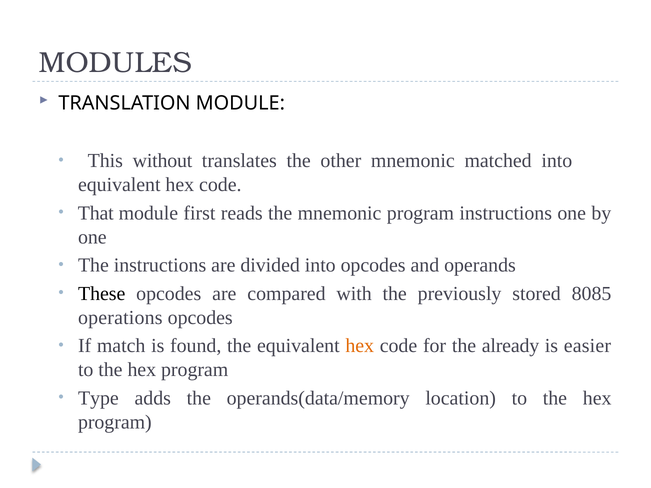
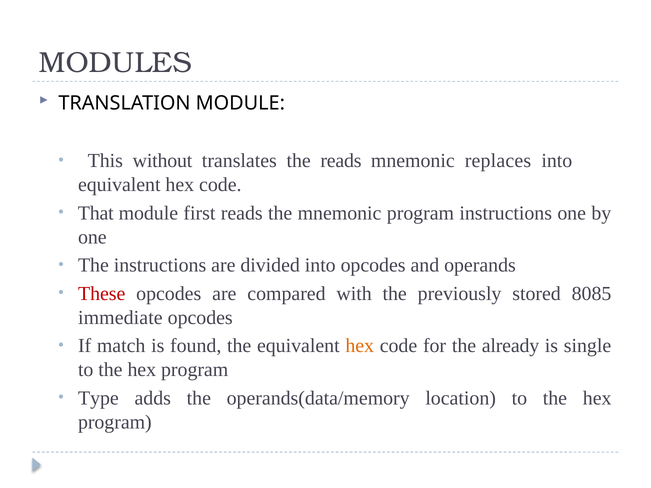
the other: other -> reads (341, 161)
matched: matched -> replaces (498, 161)
These colour: black -> red (102, 294)
operations: operations -> immediate (120, 318)
easier: easier -> single (588, 346)
